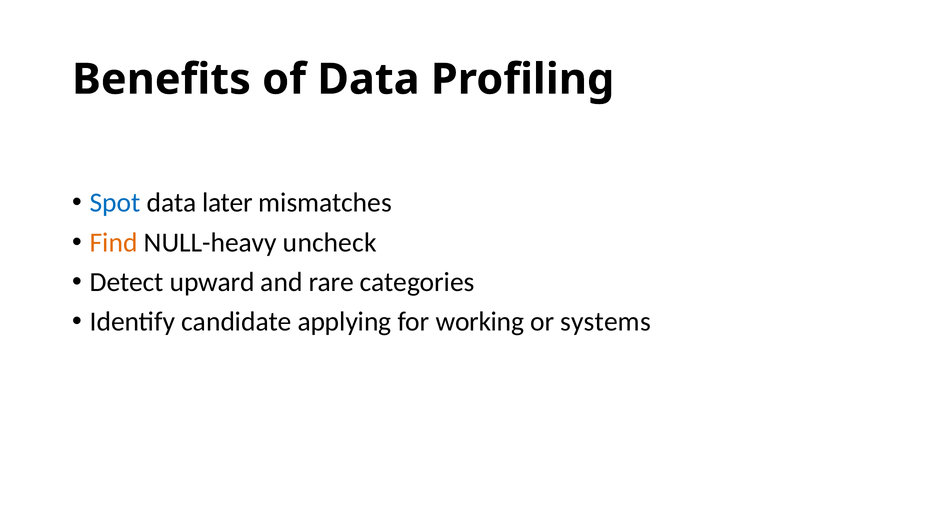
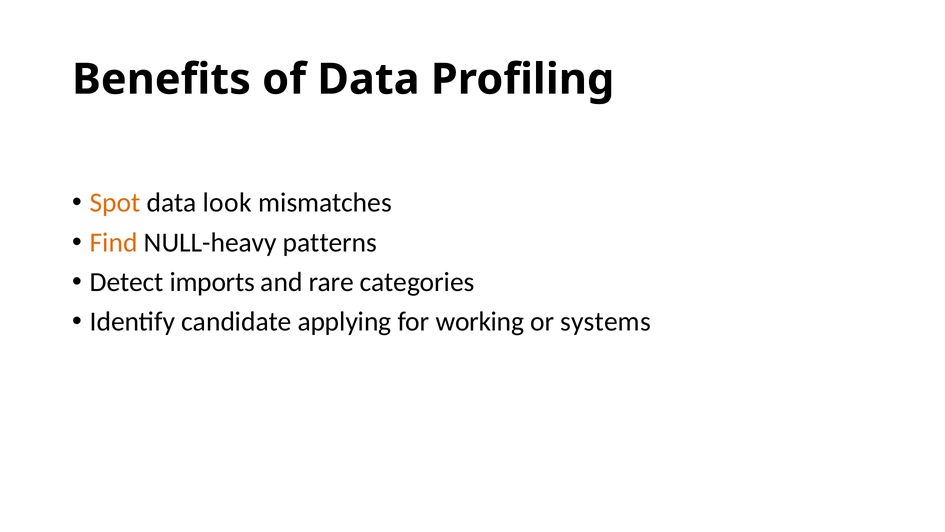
Spot colour: blue -> orange (115, 203)
later: later -> look (227, 203)
uncheck: uncheck -> patterns (330, 242)
upward: upward -> imports (212, 282)
